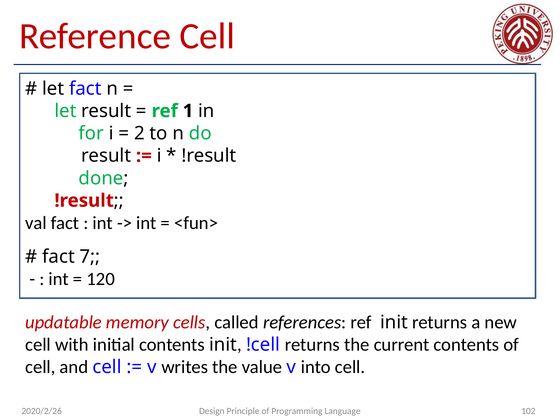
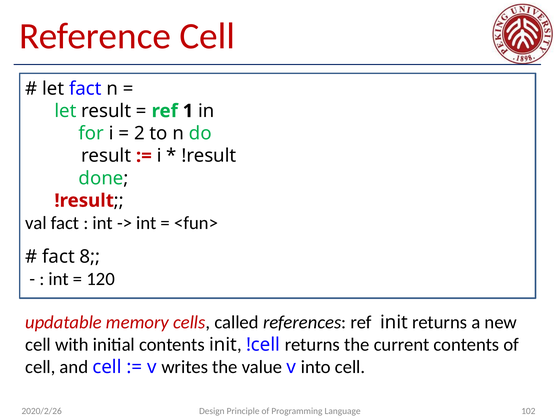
7: 7 -> 8 (90, 257)
